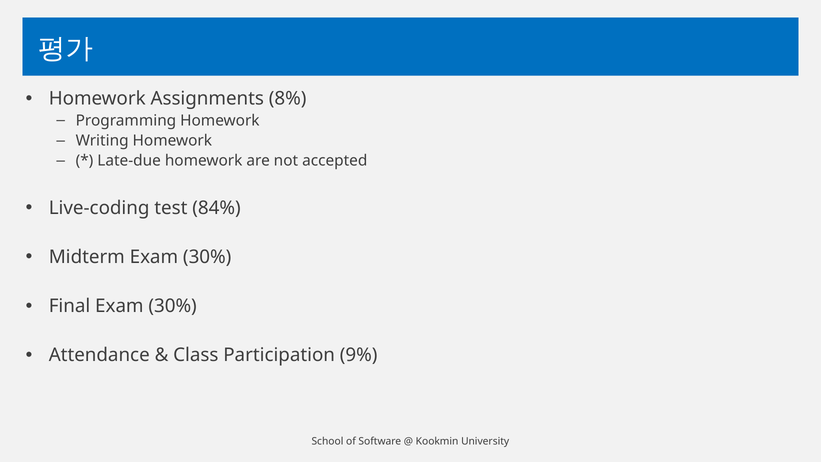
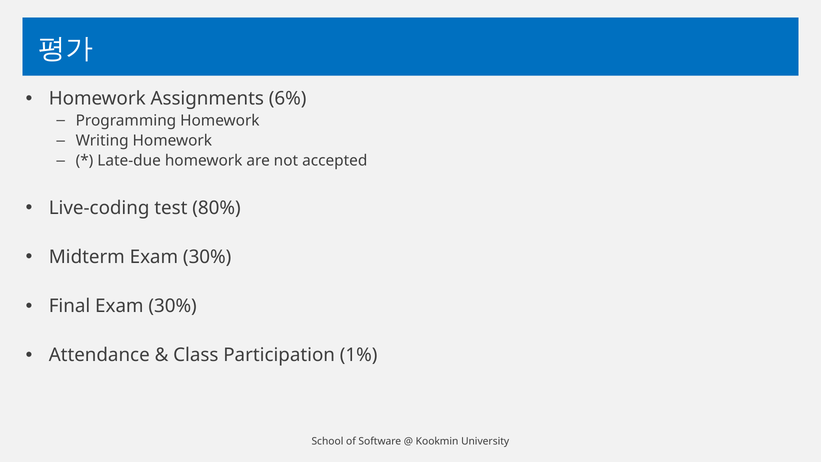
8%: 8% -> 6% (288, 98)
84%: 84% -> 80% (217, 208)
9%: 9% -> 1% (359, 355)
